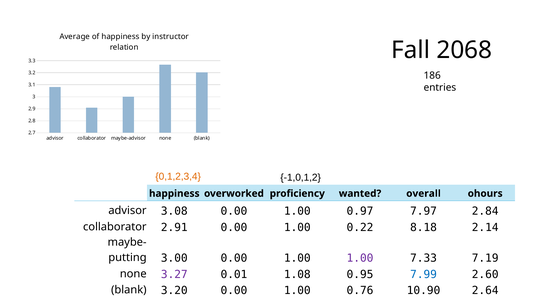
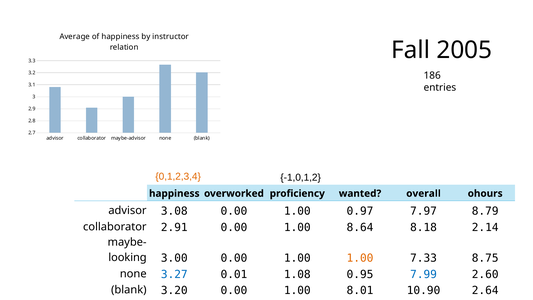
2068: 2068 -> 2005 (464, 50)
2.84: 2.84 -> 8.79 (485, 211)
0.22: 0.22 -> 8.64 (360, 227)
putting: putting -> looking (128, 257)
1.00 colour: purple -> orange (360, 258)
7.19: 7.19 -> 8.75 (485, 258)
3.27 colour: purple -> blue (174, 274)
0.76: 0.76 -> 8.01 (360, 290)
